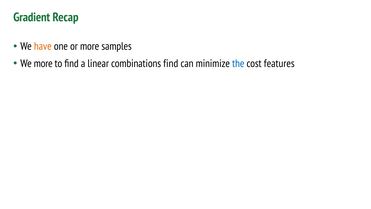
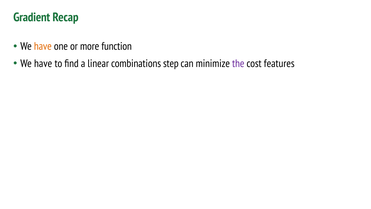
samples: samples -> function (117, 46)
more: more -> have (43, 63)
combinations find: find -> step (171, 63)
the colour: blue -> purple (238, 63)
